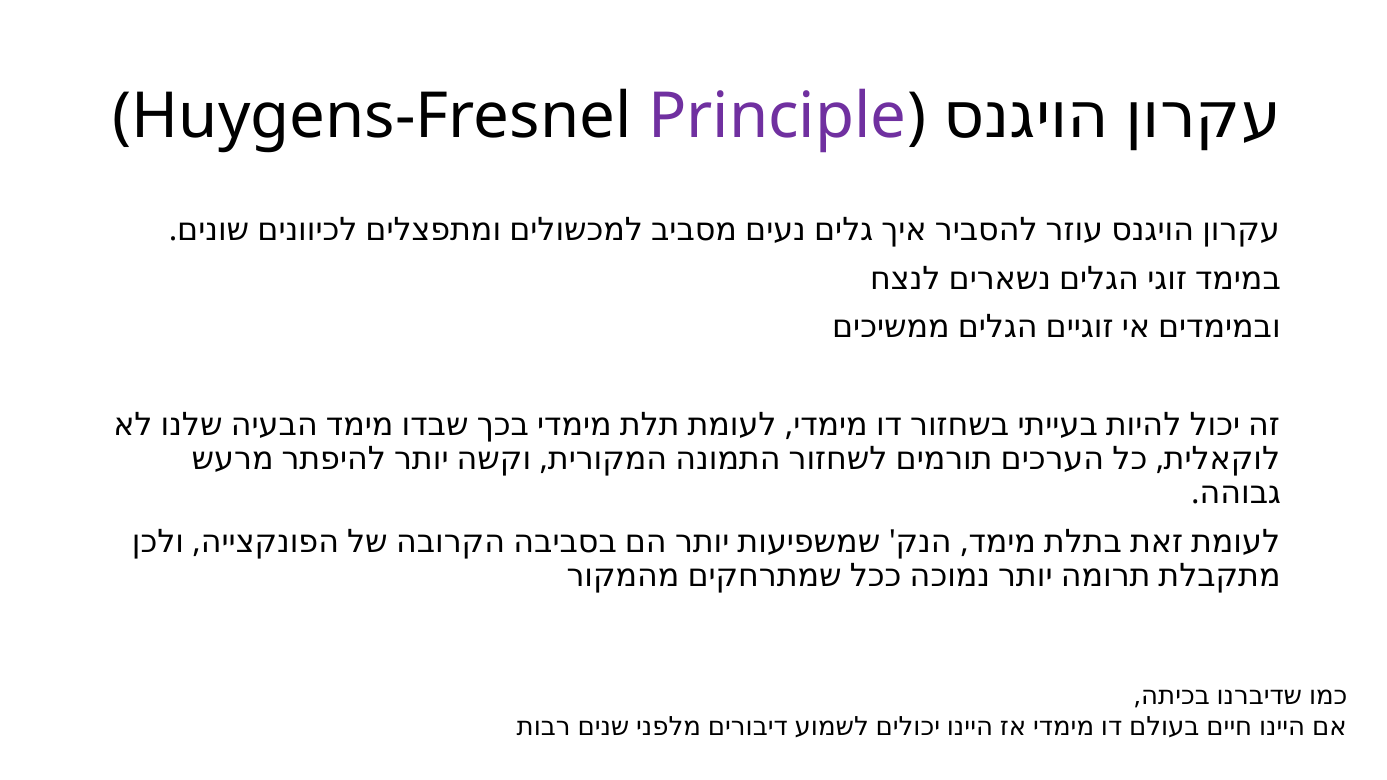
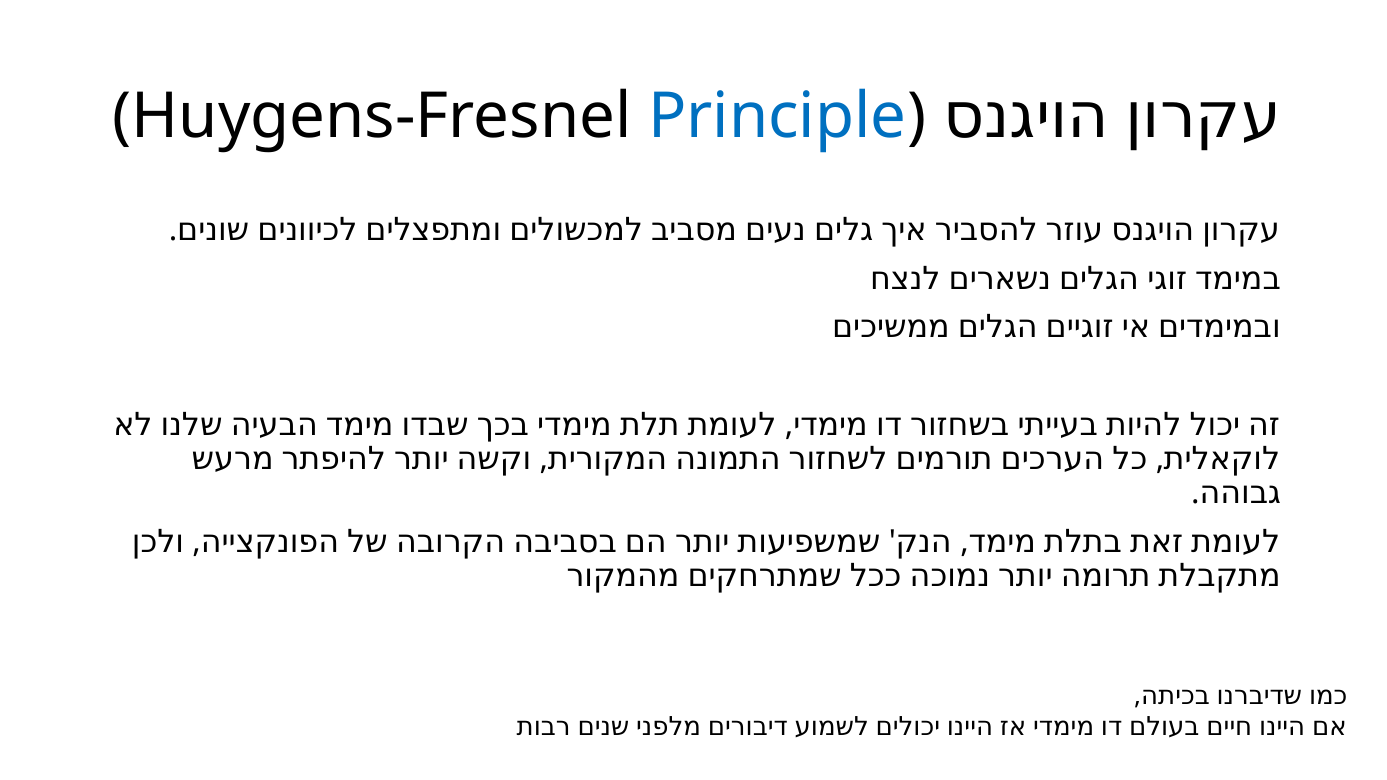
Principle colour: purple -> blue (777, 117)
